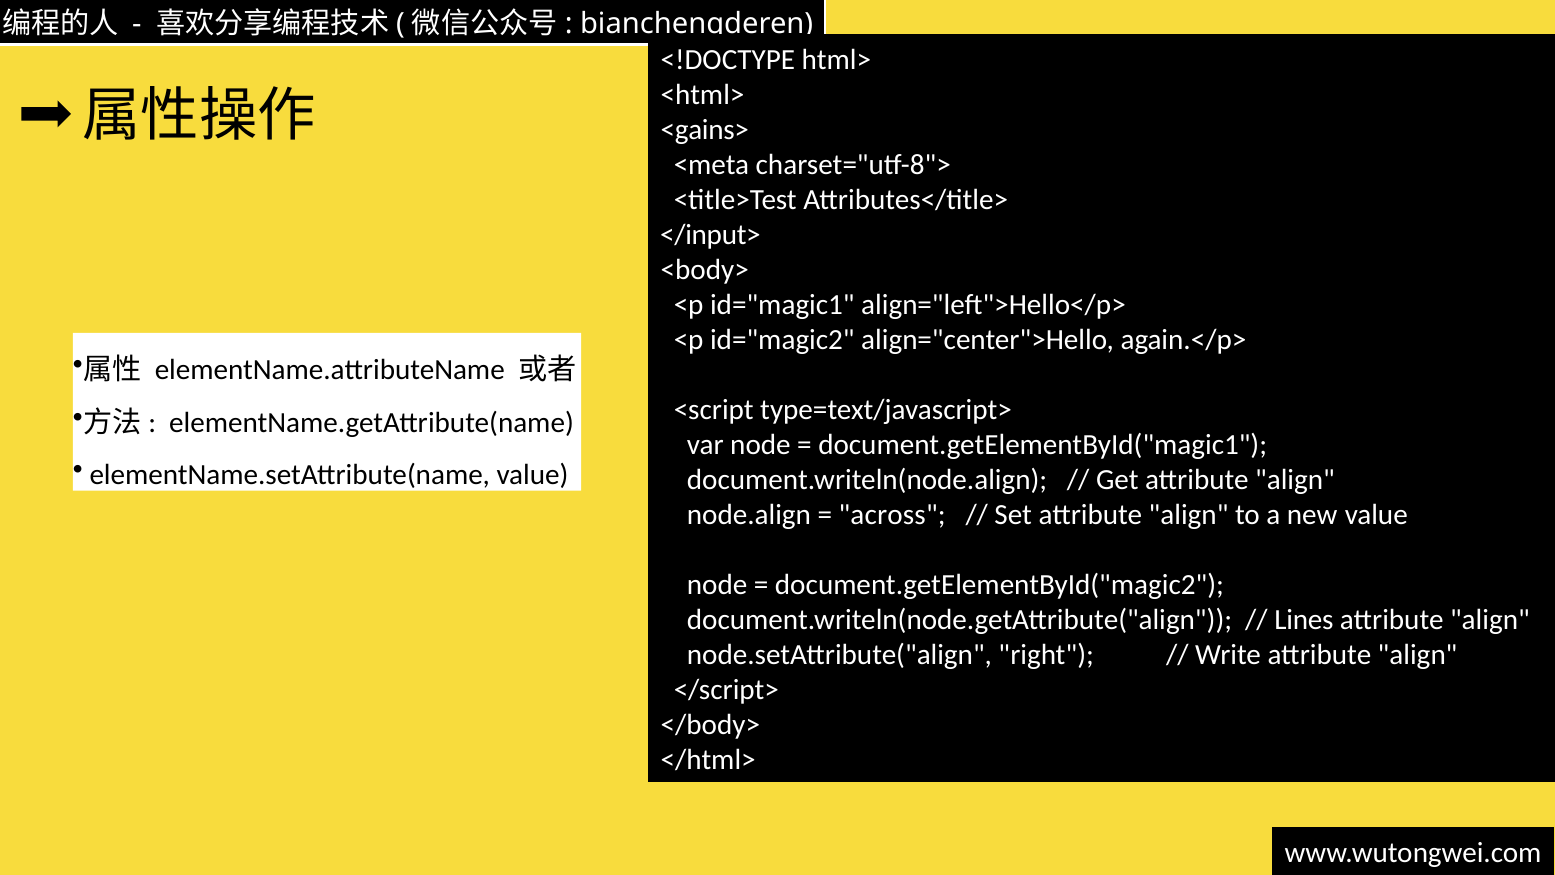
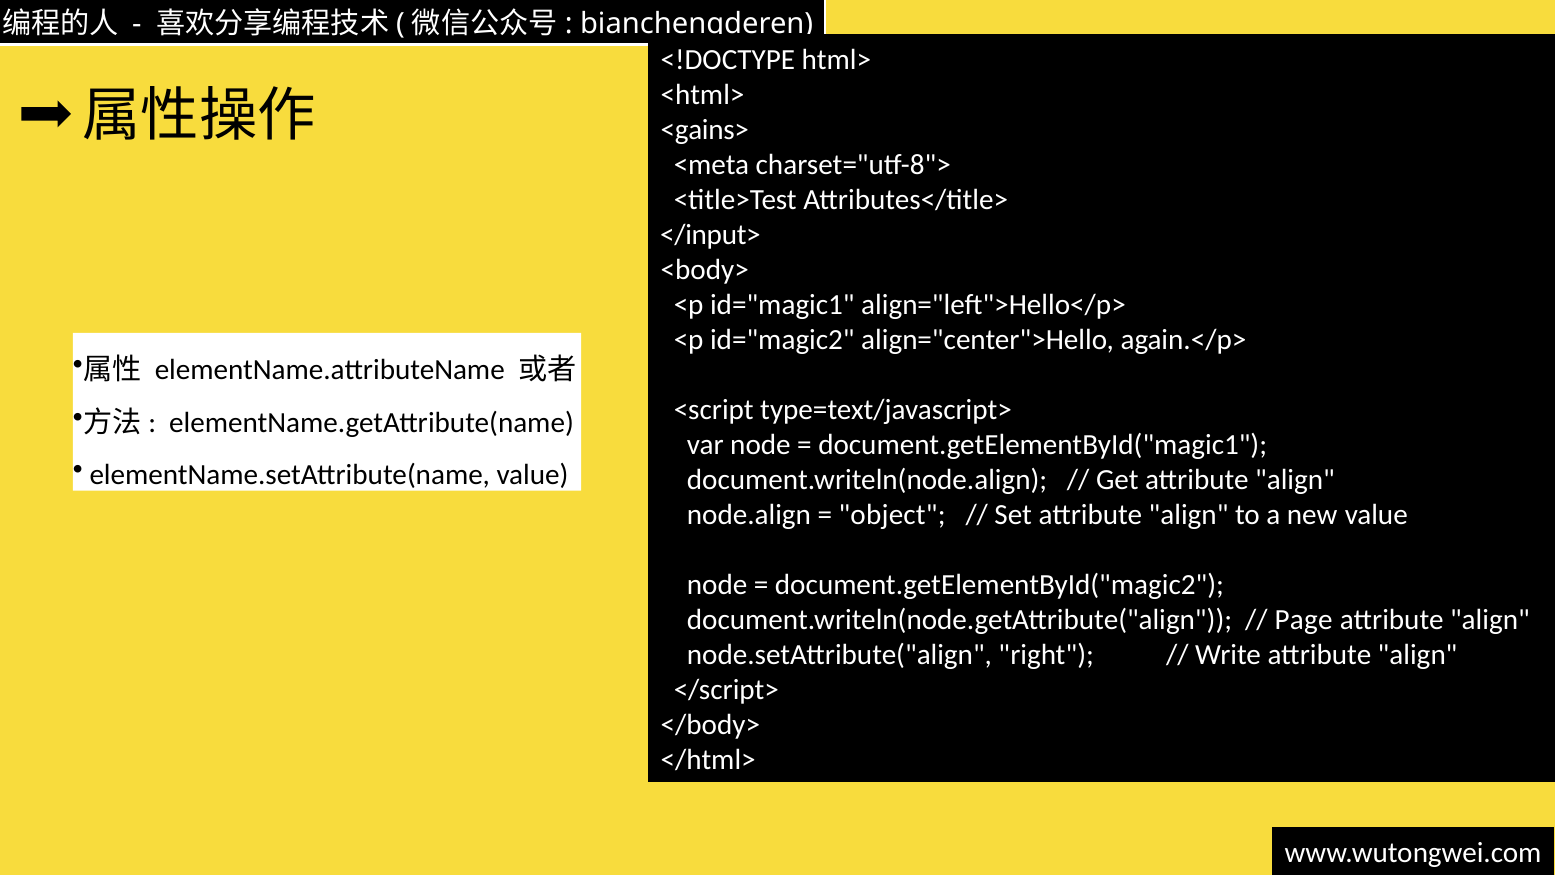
across: across -> object (892, 515)
Lines: Lines -> Page (1304, 620)
